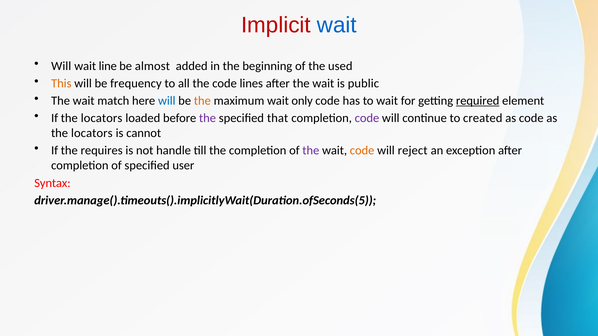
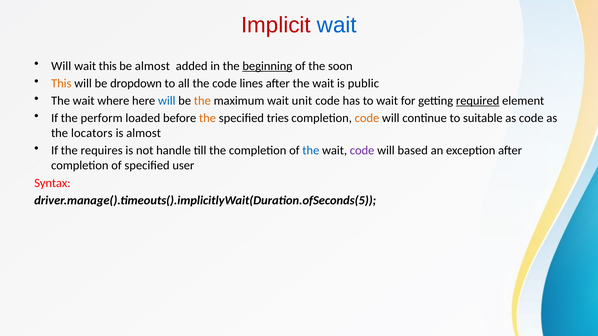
wait line: line -> this (108, 66)
beginning underline: none -> present (267, 66)
used: used -> soon (340, 66)
frequency: frequency -> dropdown (136, 83)
match: match -> where (113, 101)
only: only -> unit (302, 101)
If the locators: locators -> perform (102, 118)
the colour: purple -> orange (208, 118)
that: that -> tries (278, 118)
code colour: purple -> orange (367, 118)
created: created -> suitable (483, 118)
is cannot: cannot -> almost (144, 133)
the colour: purple -> blue (311, 151)
code colour: orange -> purple (362, 151)
reject: reject -> based (413, 151)
